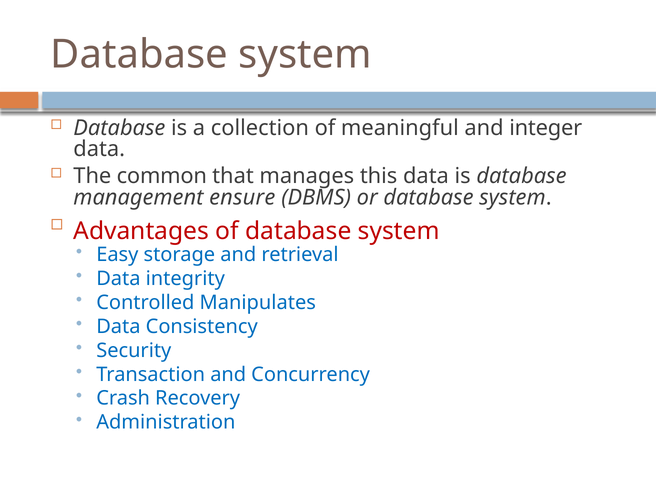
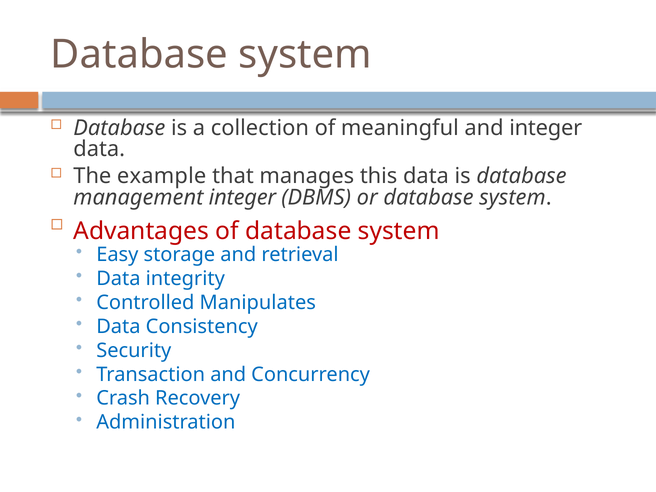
common: common -> example (162, 176)
management ensure: ensure -> integer (242, 197)
